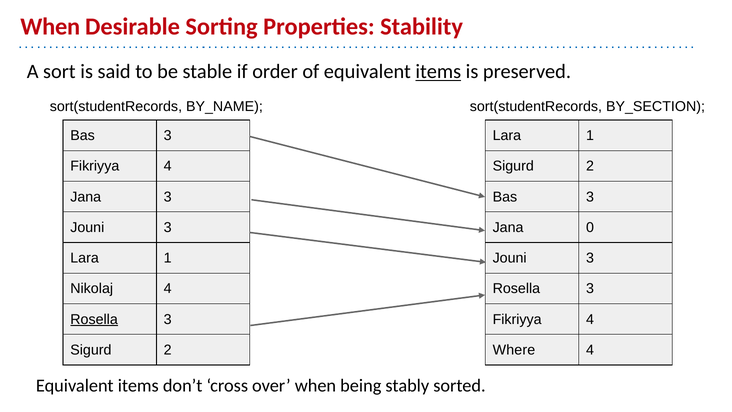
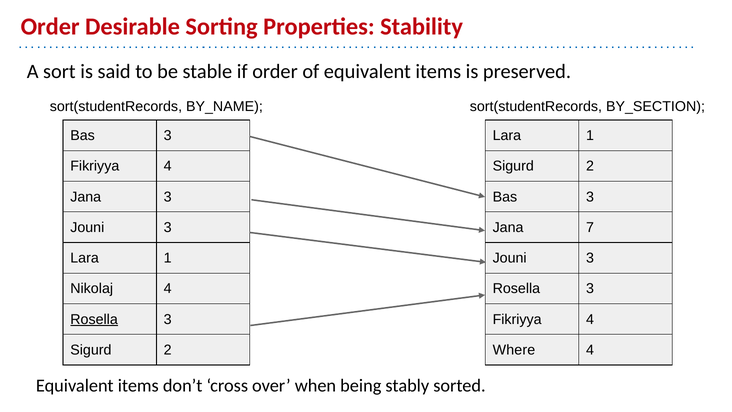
When: When -> Order (50, 27)
items underline: present -> none (438, 72)
0: 0 -> 7 (590, 227)
